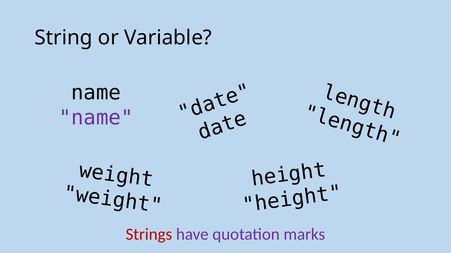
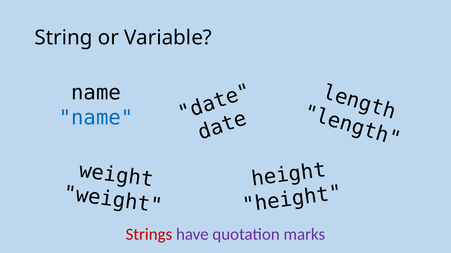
name colour: purple -> blue (96, 118)
